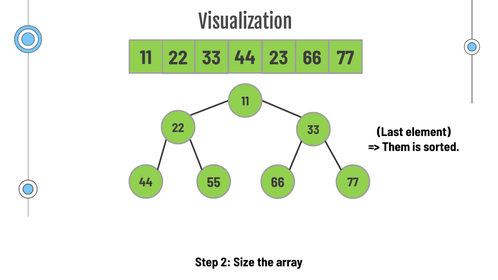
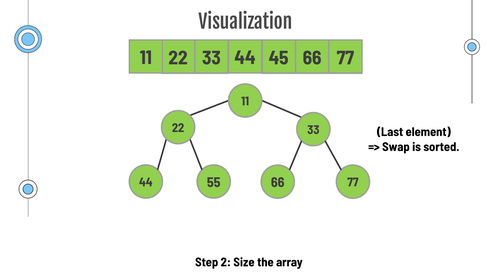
23: 23 -> 45 (279, 58)
Them: Them -> Swap (396, 147)
